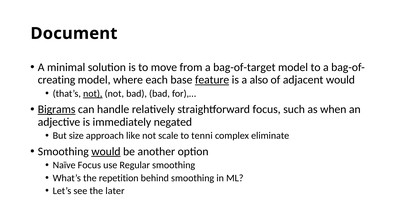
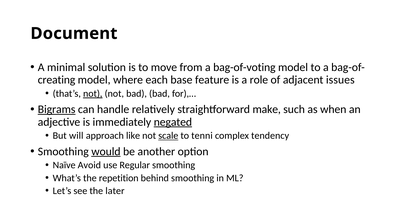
bag-of-target: bag-of-target -> bag-of-voting (244, 67)
feature underline: present -> none (212, 80)
also: also -> role (259, 80)
adjacent would: would -> issues (340, 80)
straightforward focus: focus -> make (267, 109)
negated underline: none -> present (173, 122)
size: size -> will (76, 136)
scale underline: none -> present (168, 136)
eliminate: eliminate -> tendency (270, 136)
Naïve Focus: Focus -> Avoid (89, 165)
